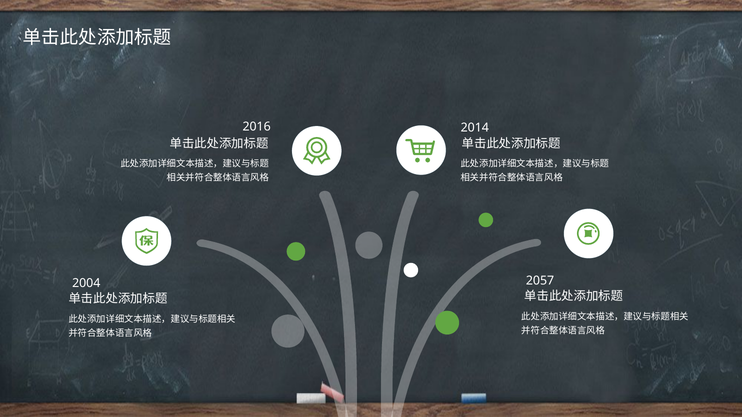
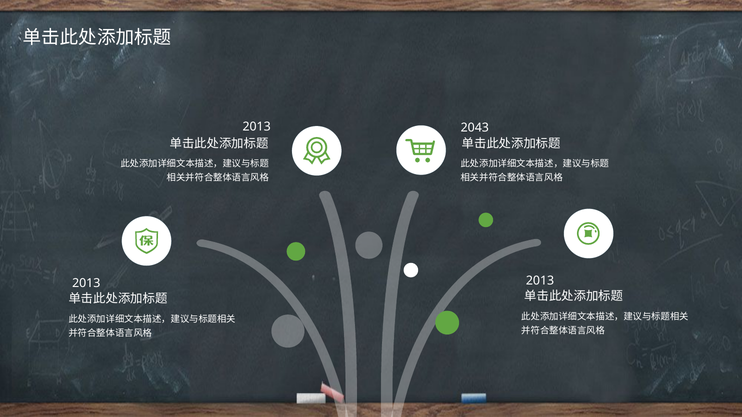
2016: 2016 -> 2013 (257, 127)
2014: 2014 -> 2043 (475, 128)
2057: 2057 -> 2013 (540, 281)
2004: 2004 -> 2013 (86, 283)
